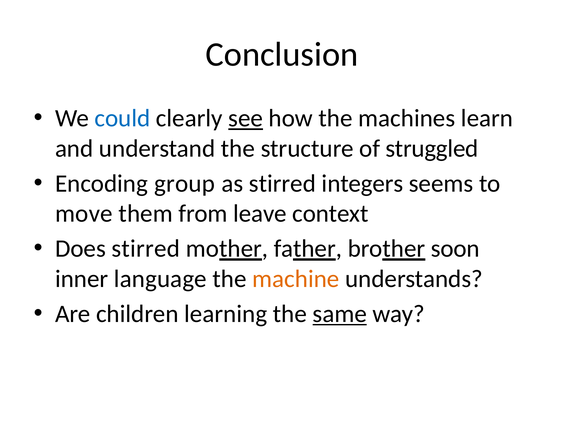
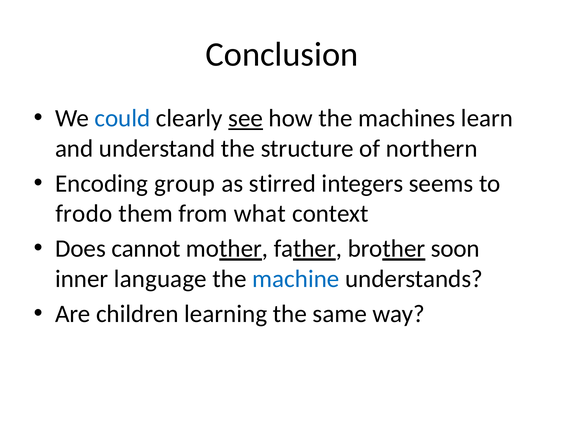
struggled: struggled -> northern (432, 148)
move: move -> frodo (84, 214)
leave: leave -> what (260, 214)
Does stirred: stirred -> cannot (146, 249)
machine colour: orange -> blue (296, 279)
same underline: present -> none (340, 314)
